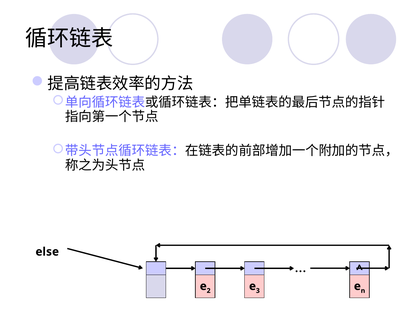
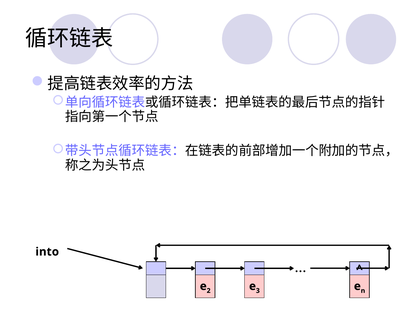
else: else -> into (47, 252)
